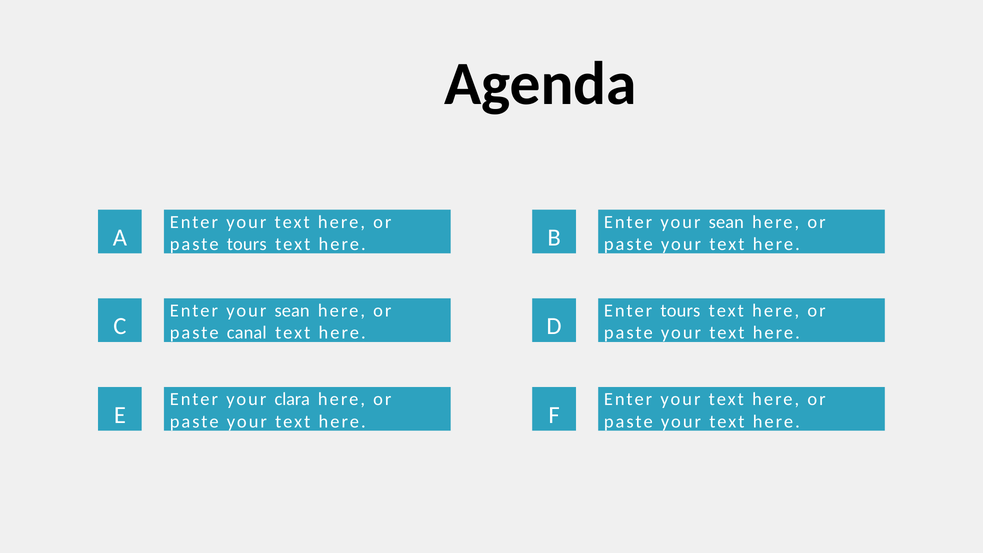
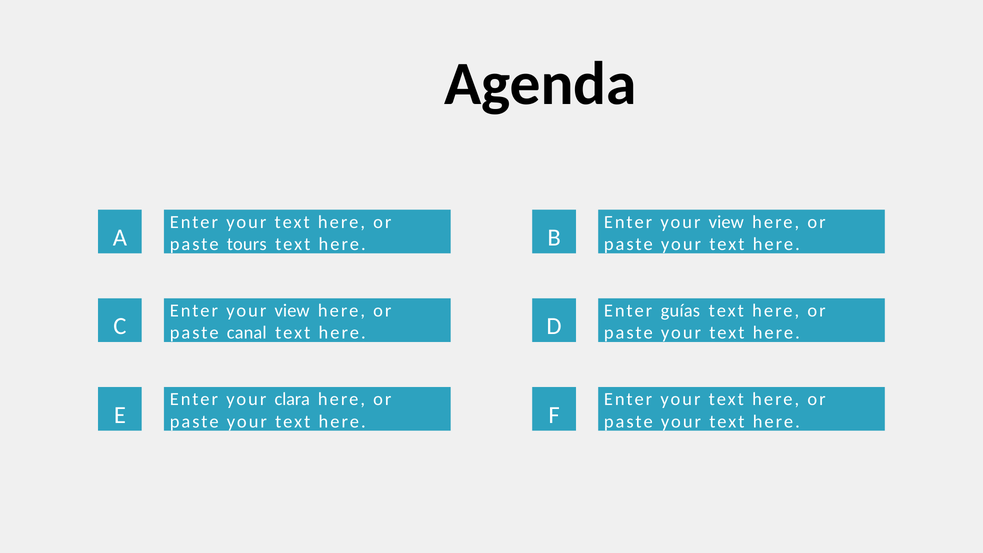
sean: sean -> view (726, 222)
sean: sean -> view (292, 311)
Enter tours: tours -> guías (680, 311)
